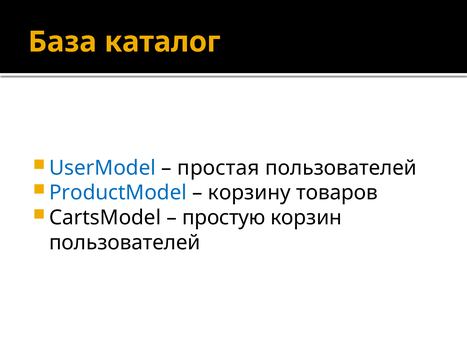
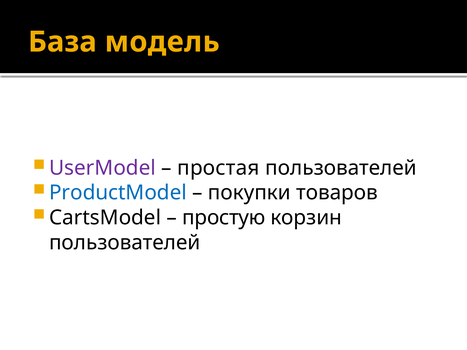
каталог: каталог -> модель (162, 42)
UserModel colour: blue -> purple (102, 168)
корзину: корзину -> покупки (249, 193)
